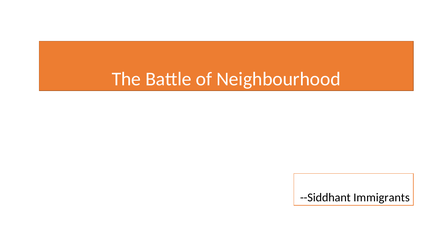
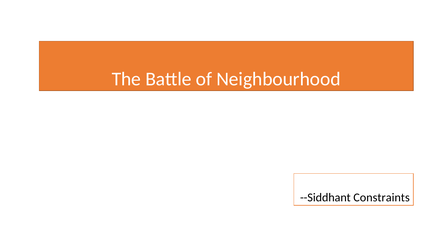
Immigrants: Immigrants -> Constraints (382, 197)
